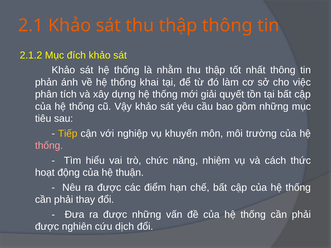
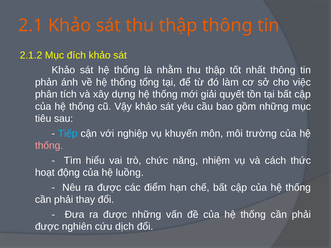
khai: khai -> tổng (149, 82)
Tiếp colour: yellow -> light blue (68, 134)
thuận: thuận -> luồng (130, 173)
